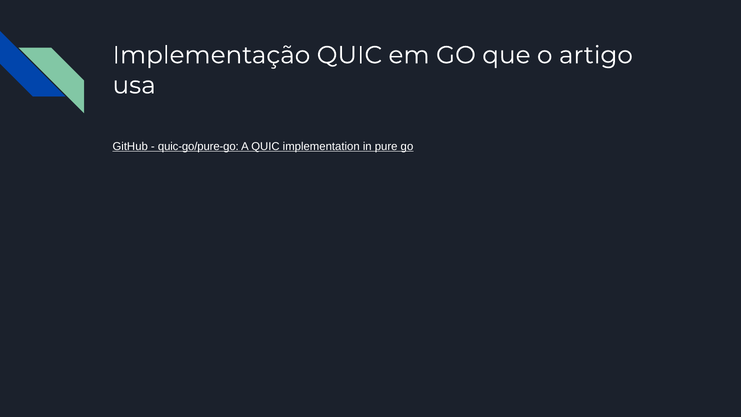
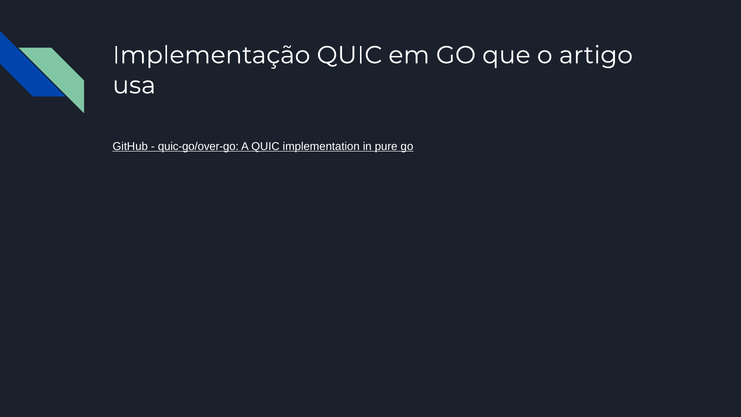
quic-go/pure-go: quic-go/pure-go -> quic-go/over-go (198, 146)
